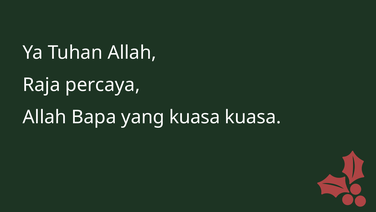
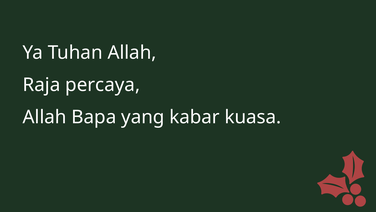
yang kuasa: kuasa -> kabar (195, 117)
